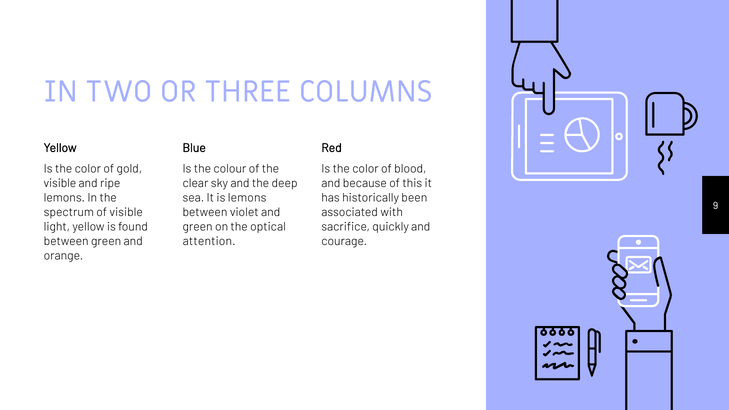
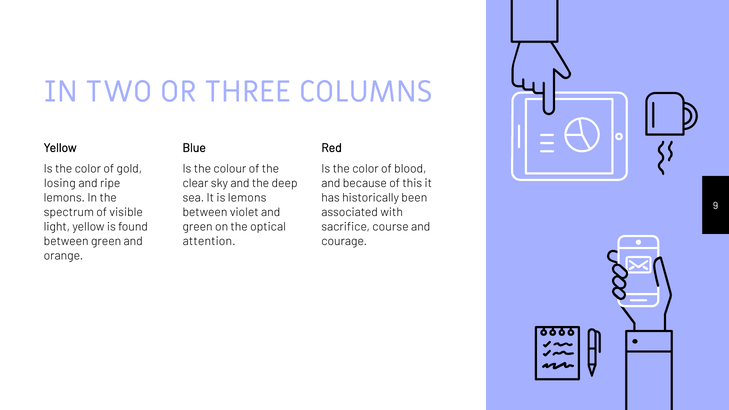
visible: visible -> losing (60, 183)
quickly: quickly -> course (391, 227)
